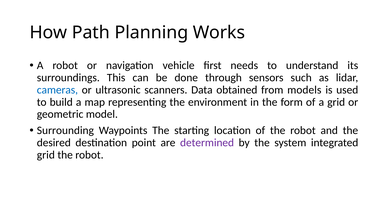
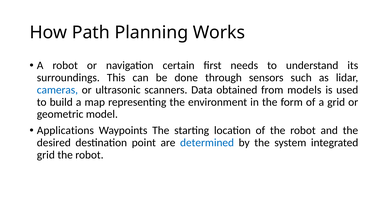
vehicle: vehicle -> certain (179, 66)
Surrounding: Surrounding -> Applications (65, 131)
determined colour: purple -> blue (207, 143)
